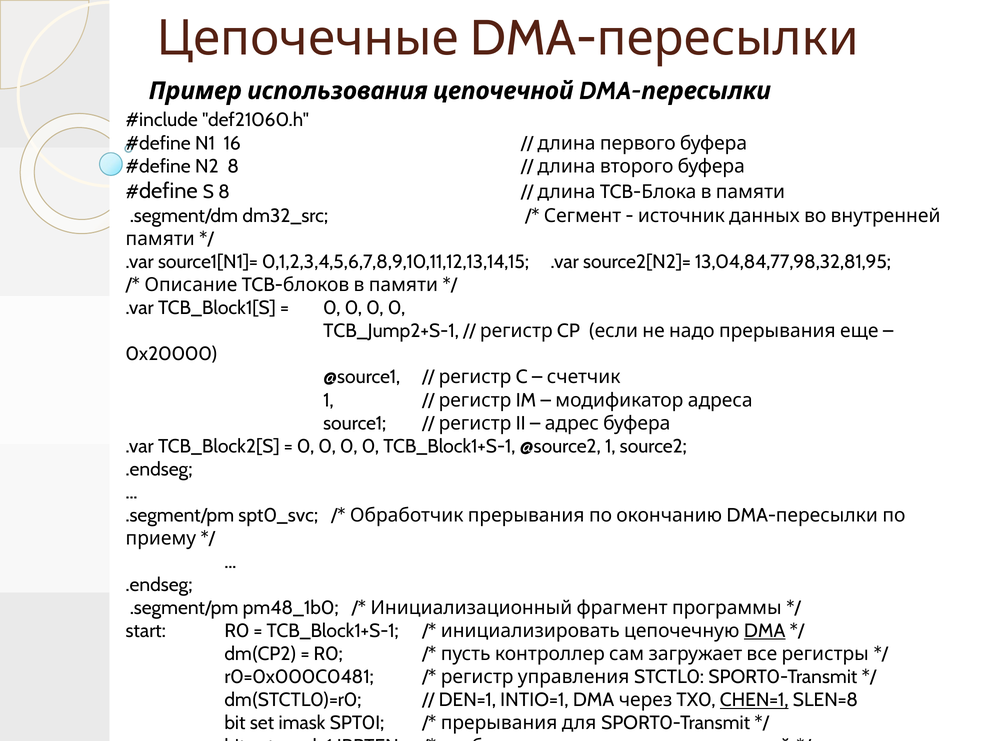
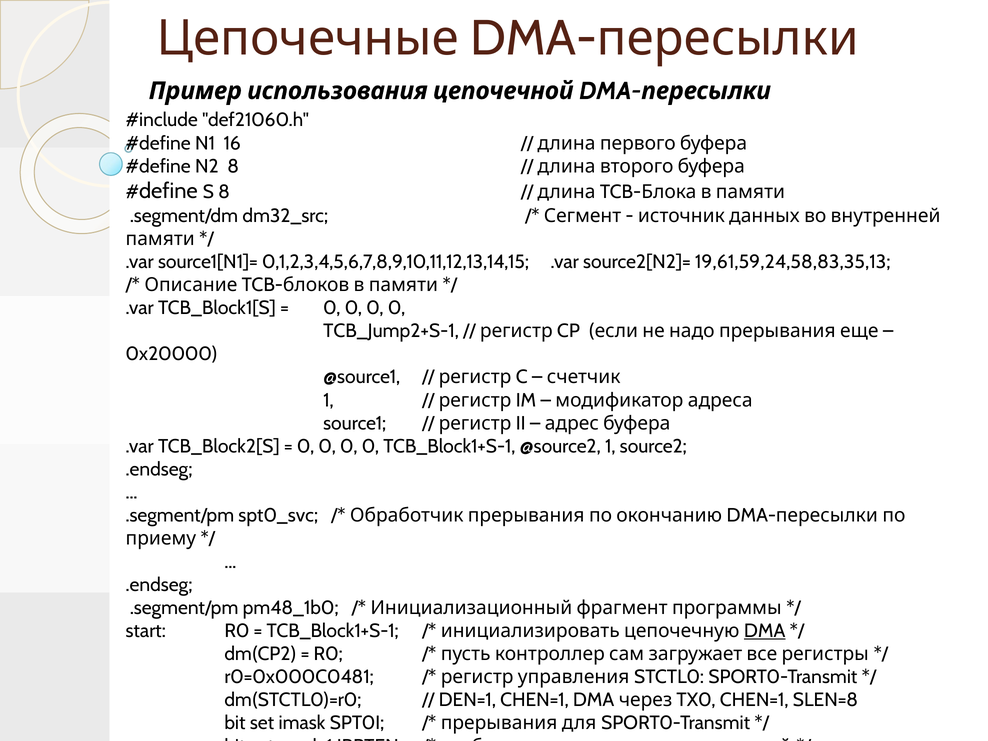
13,04,84,77,98,32,81,95: 13,04,84,77,98,32,81,95 -> 19,61,59,24,58,83,35,13 (793, 262)
DEN=1 INTIO=1: INTIO=1 -> CHEN=1 (534, 700)
CHEN=1 underline: present -> none (754, 700)
